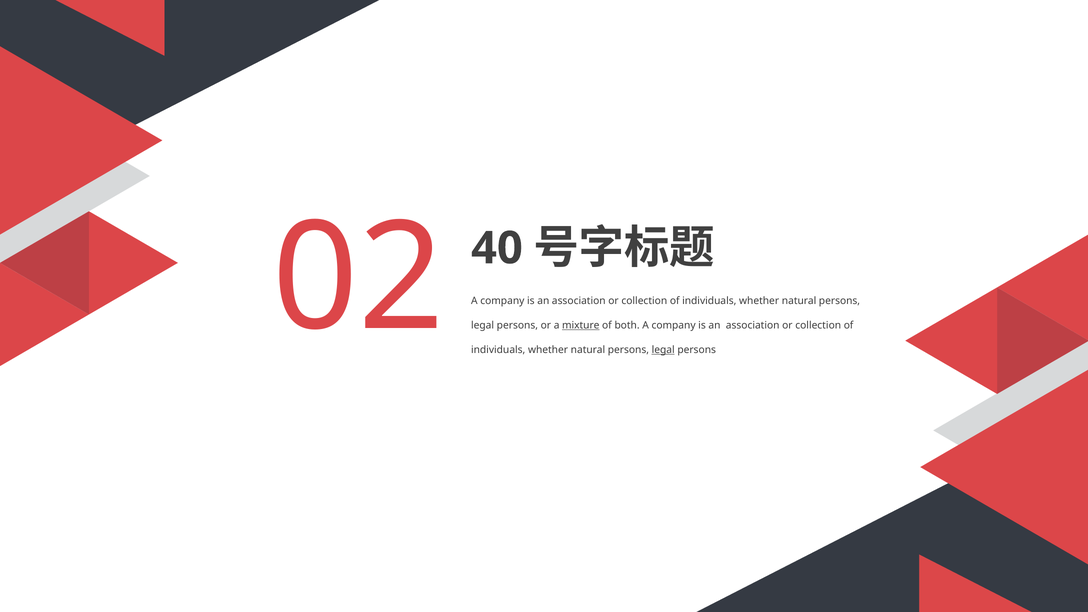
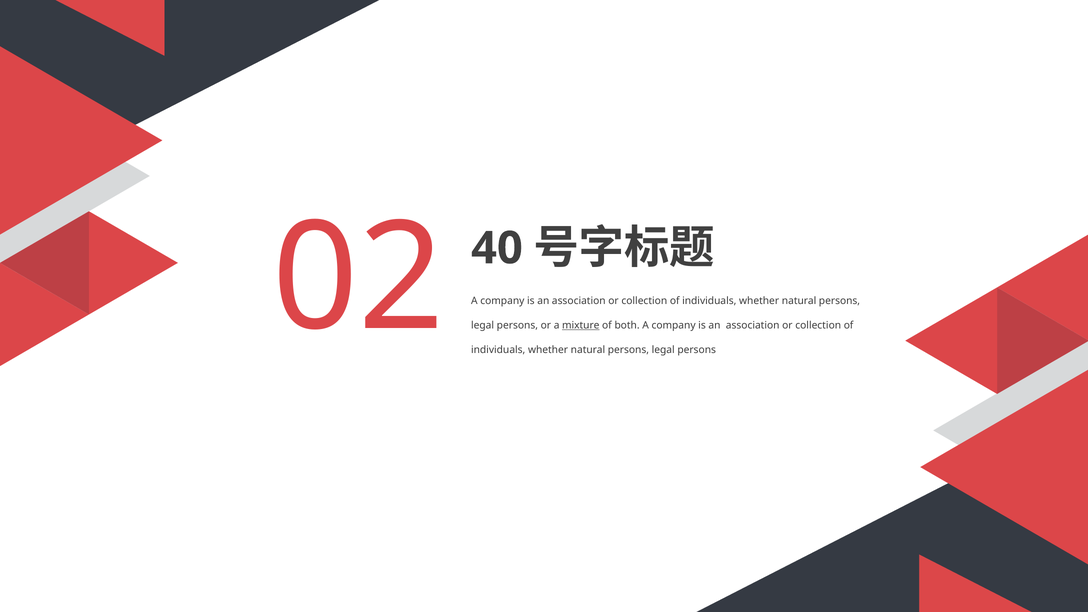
legal underline: present -> none (663, 350)
